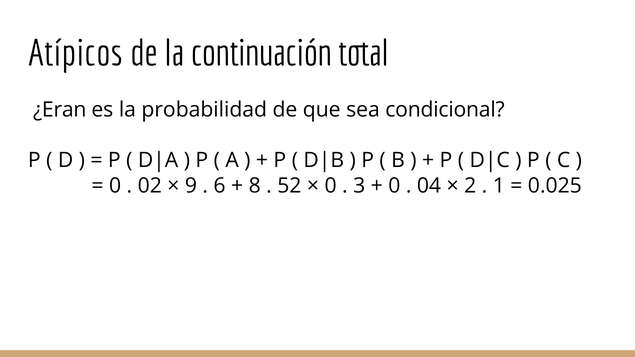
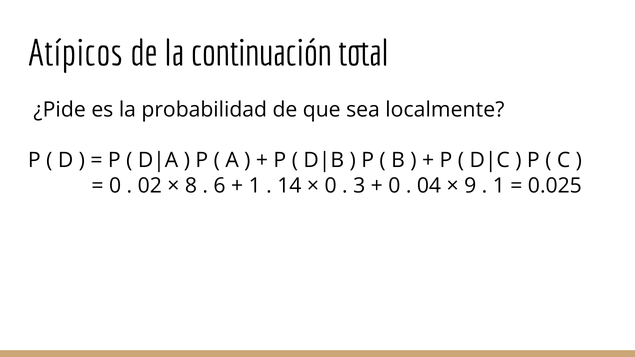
¿Eran: ¿Eran -> ¿Pide (60, 110)
condicional: condicional -> localmente (445, 110)
9: 9 -> 8 (191, 186)
8: 8 -> 1 (255, 186)
52: 52 -> 14 (289, 186)
2: 2 -> 9 (470, 186)
